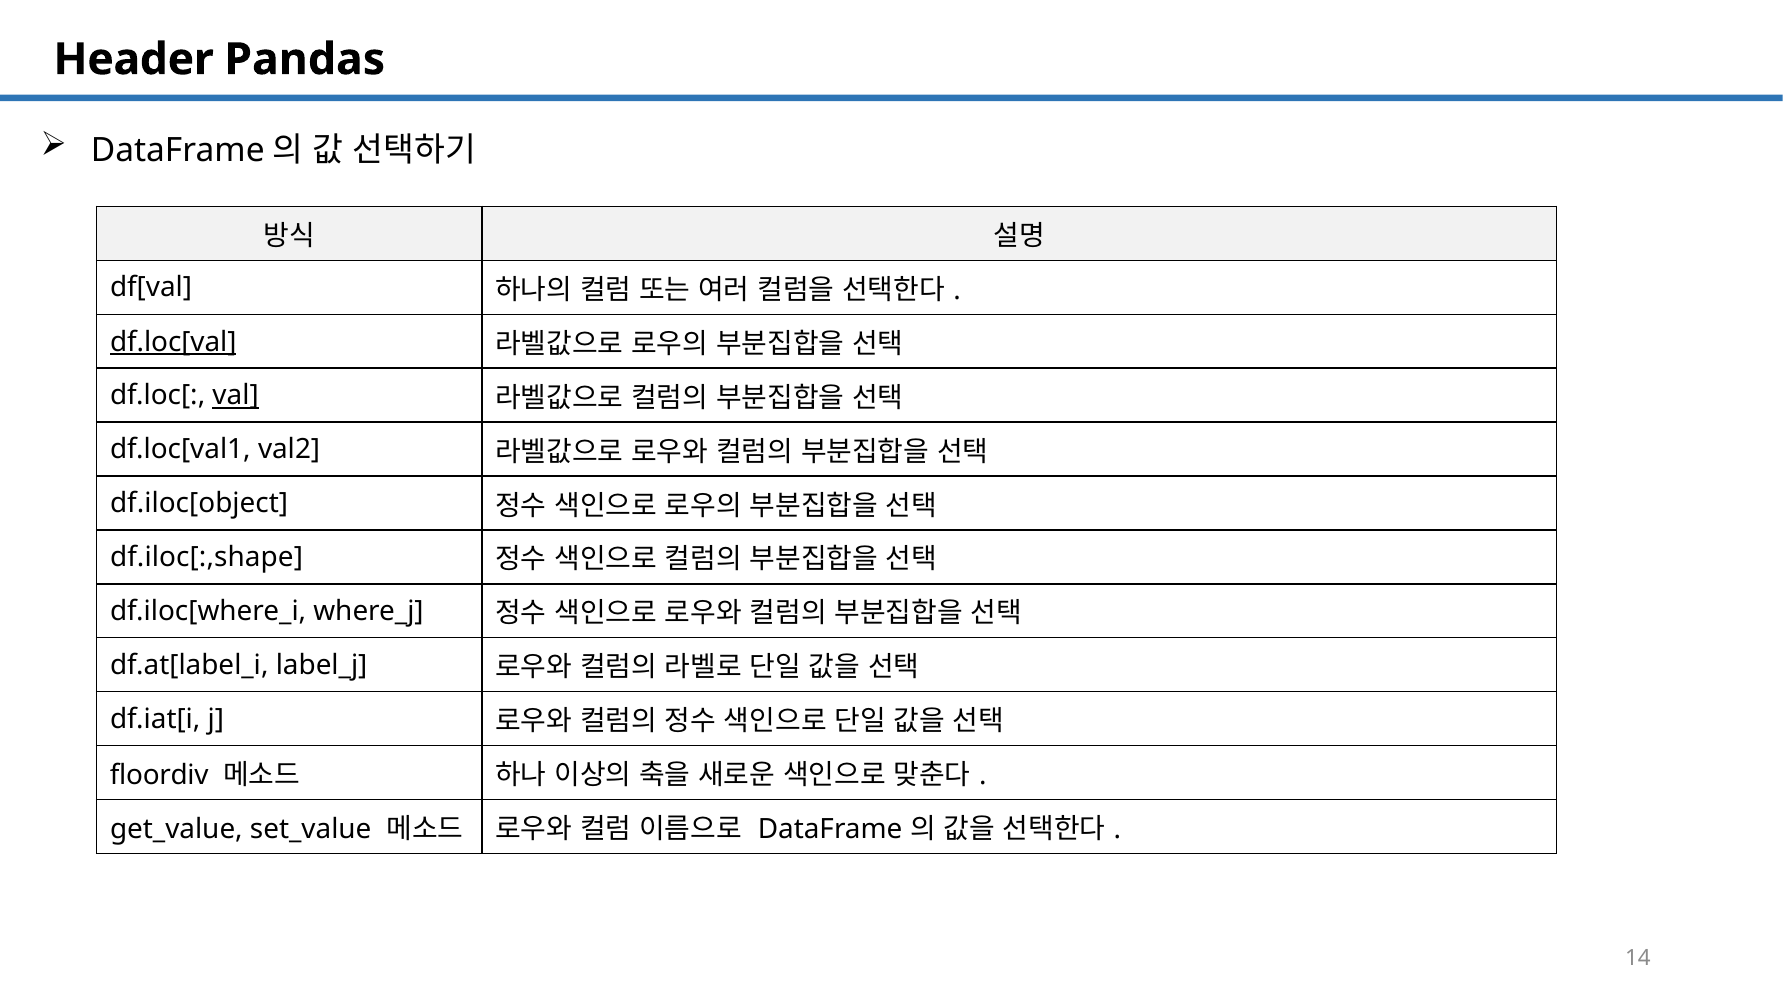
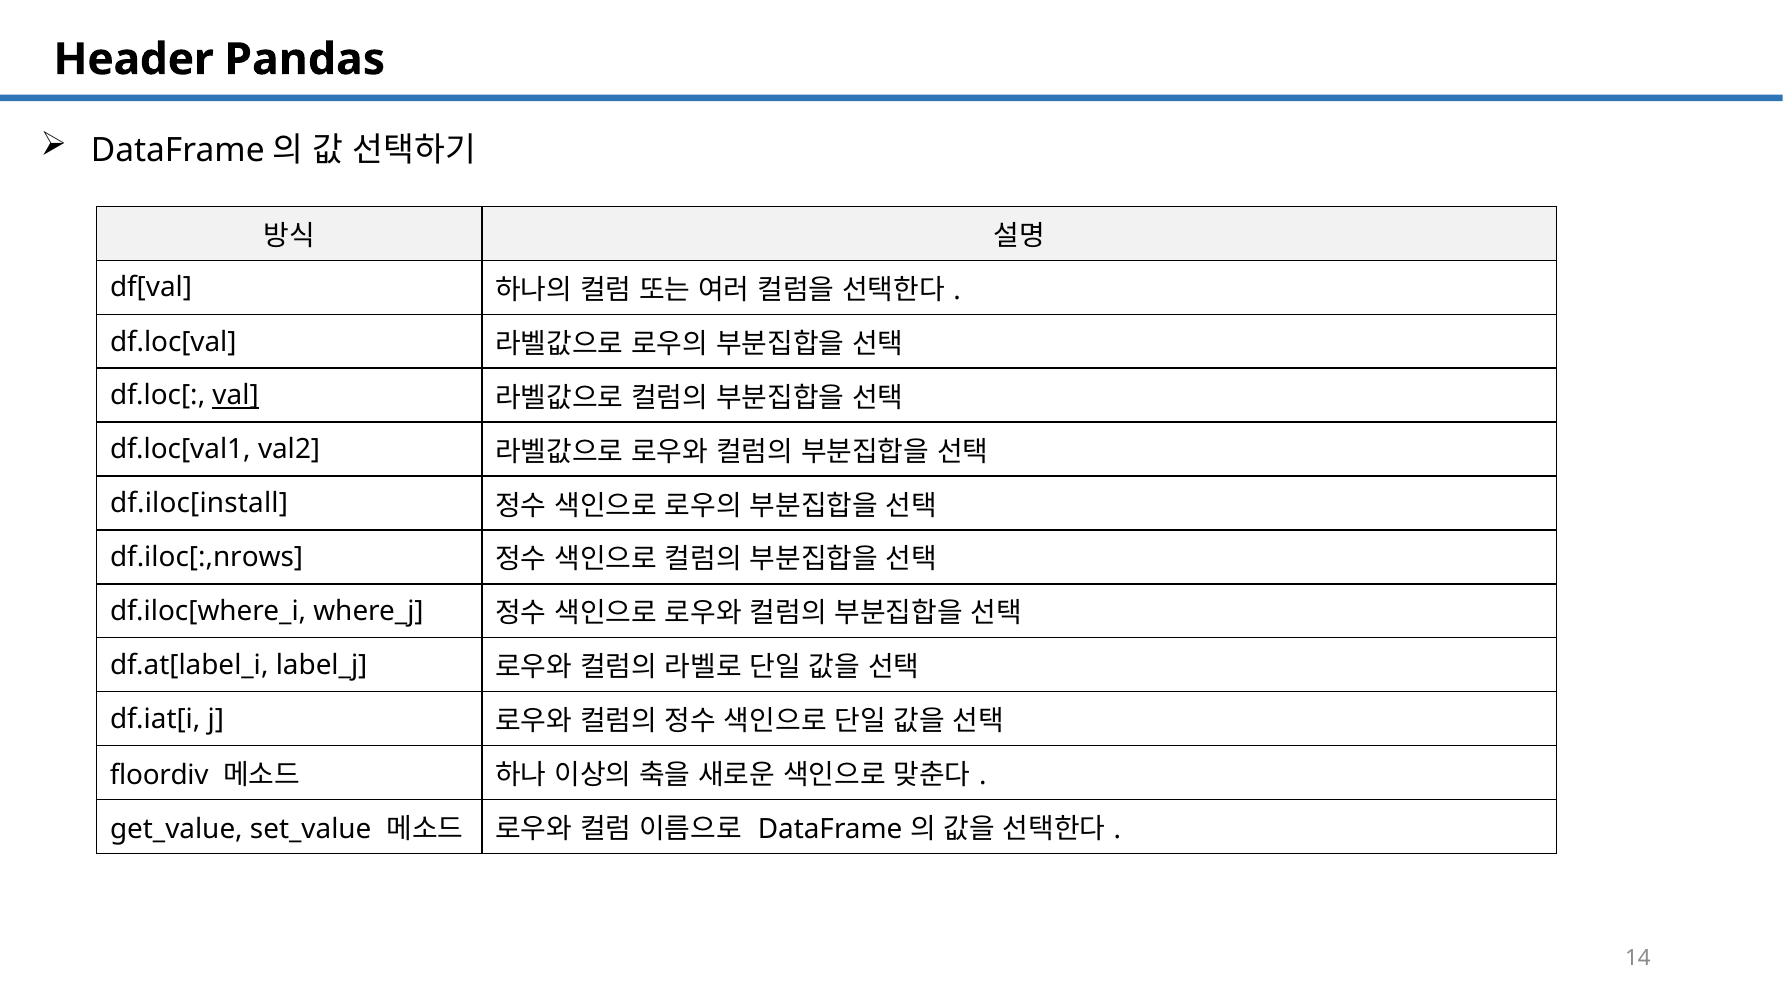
df.loc[val underline: present -> none (173, 342)
df.iloc[object: df.iloc[object -> df.iloc[install (199, 504)
df.iloc[:,shape: df.iloc[:,shape -> df.iloc[:,nrows (207, 557)
